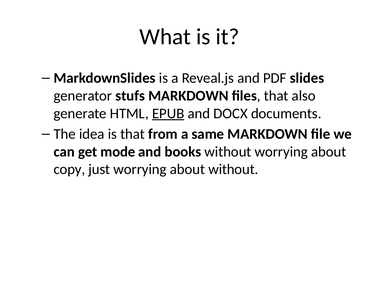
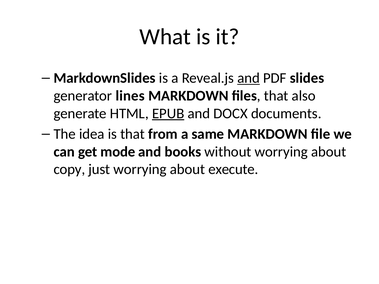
and underline: none -> present (249, 78)
stufs: stufs -> lines (130, 96)
about without: without -> execute (233, 170)
